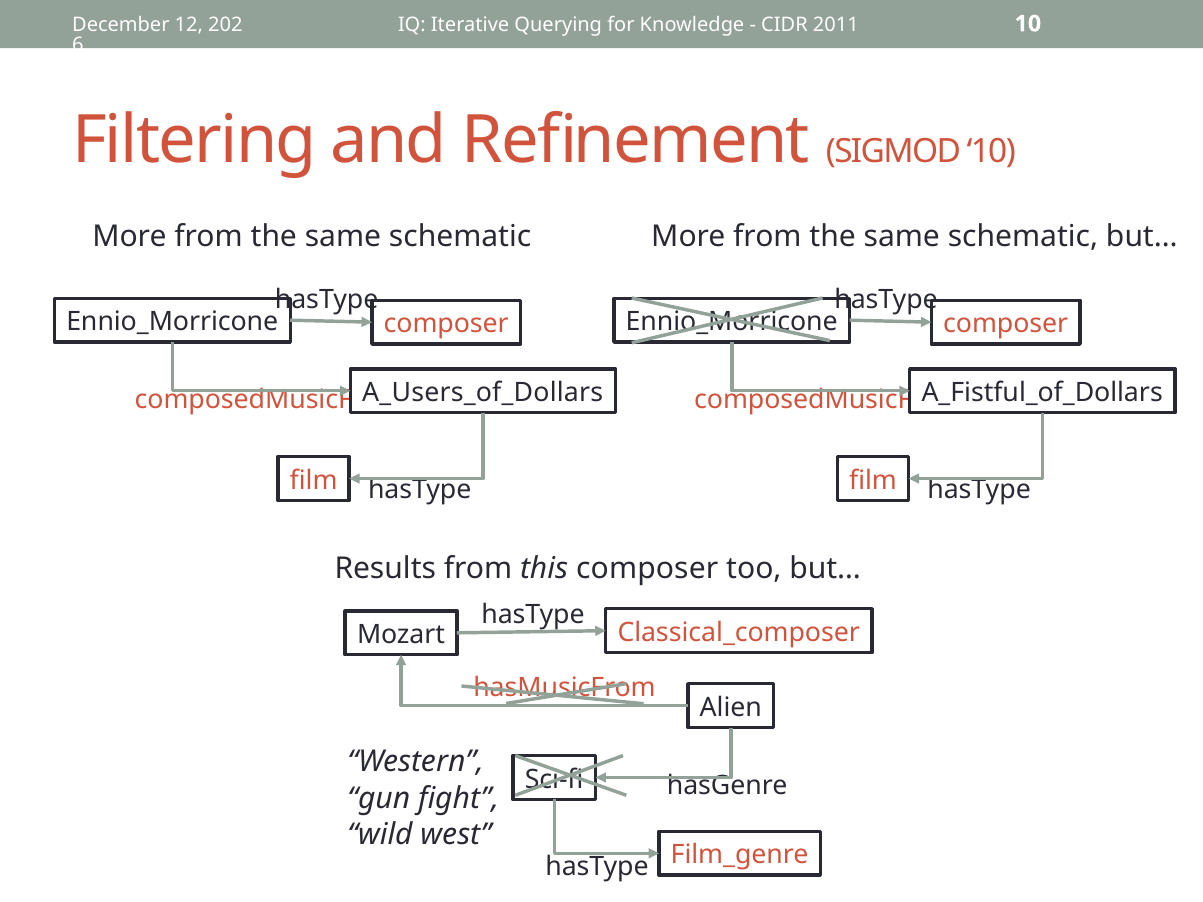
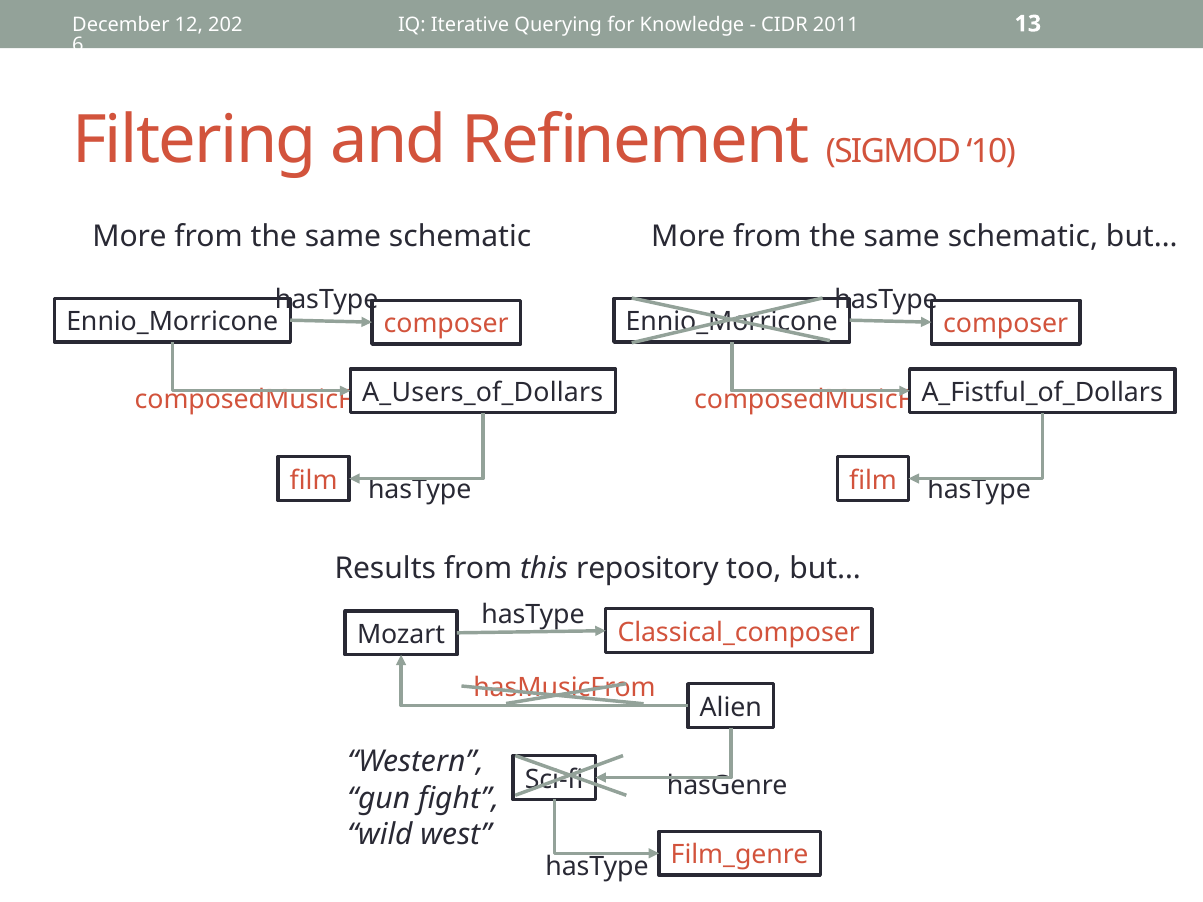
2011 10: 10 -> 13 (1028, 24)
this composer: composer -> repository (647, 569)
